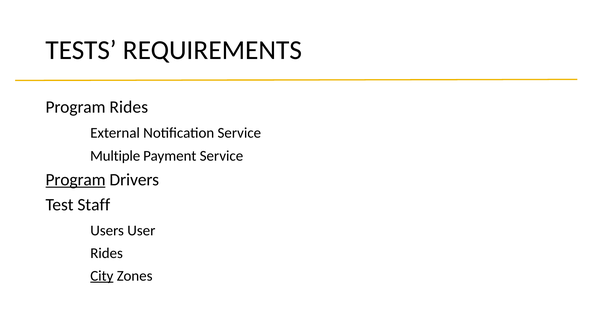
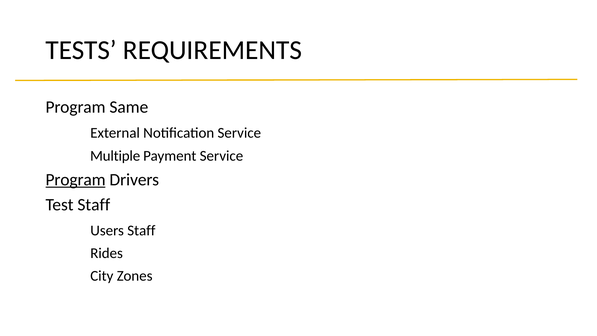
Program Rides: Rides -> Same (129, 107)
Users User: User -> Staff (141, 230)
City underline: present -> none (102, 276)
